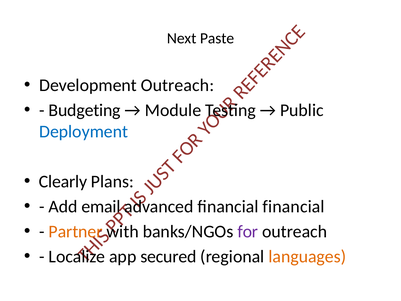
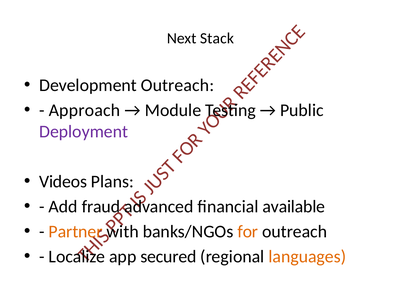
Paste: Paste -> Stack (217, 38)
Budgeting: Budgeting -> Approach (84, 110)
Deployment colour: blue -> purple (84, 132)
Clearly: Clearly -> Videos (63, 182)
email: email -> fraud (101, 206)
financial financial: financial -> available (294, 206)
for colour: purple -> orange (248, 231)
